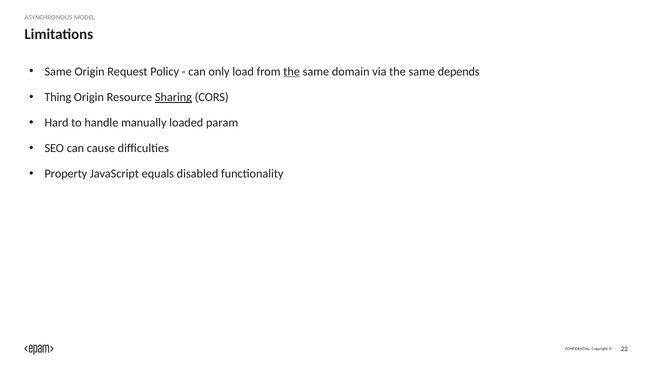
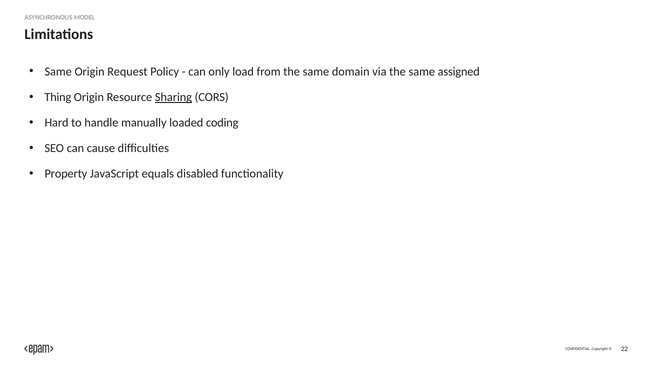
the underline: present -> none (292, 72)
depends: depends -> assigned (459, 72)
param: param -> coding (222, 123)
